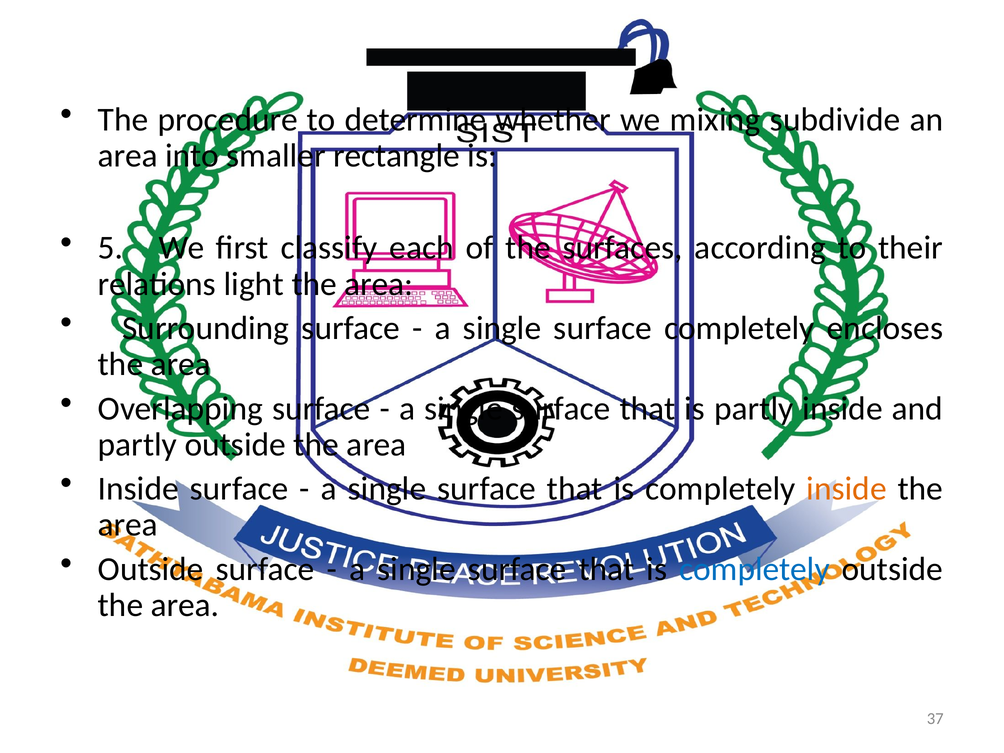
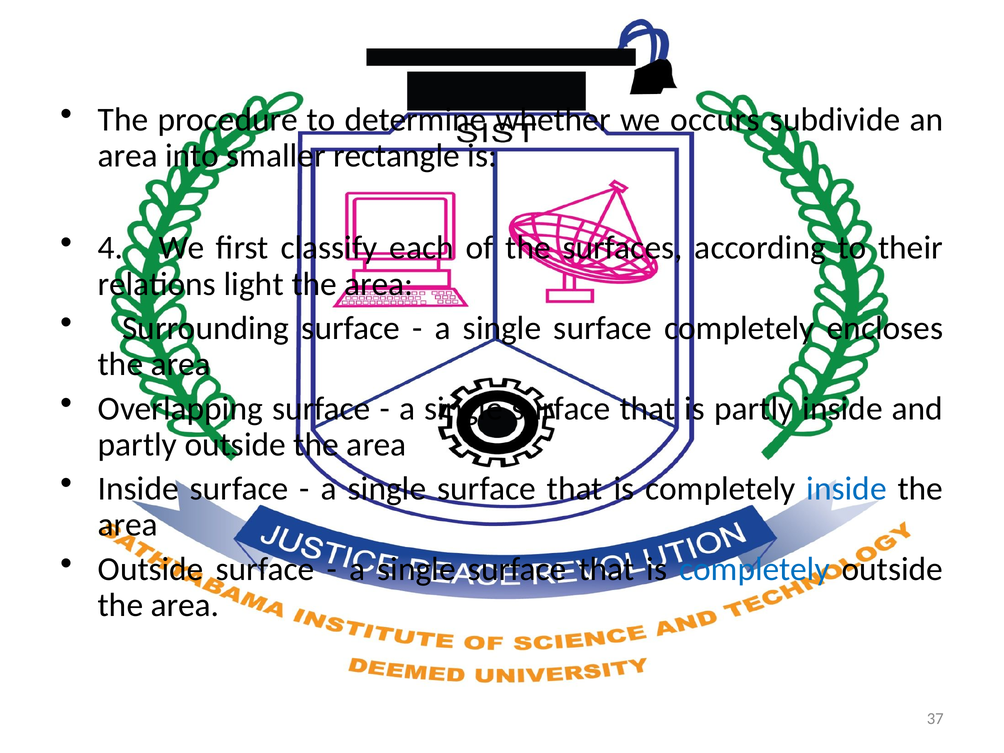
mixing: mixing -> occurs (715, 119)
5: 5 -> 4 (111, 248)
inside colour: orange -> blue (847, 489)
